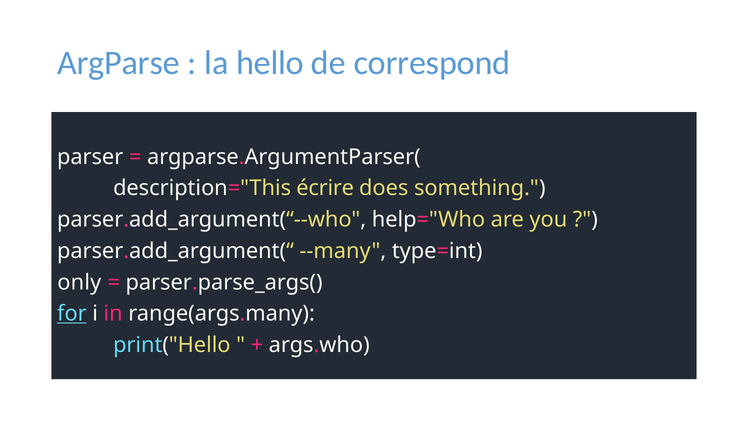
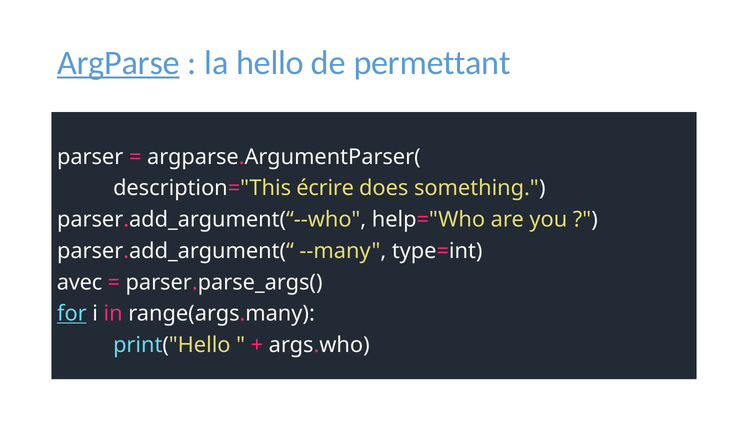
ArgParse underline: none -> present (118, 63)
correspond: correspond -> permettant (432, 63)
only: only -> avec (80, 282)
